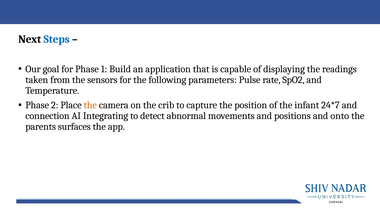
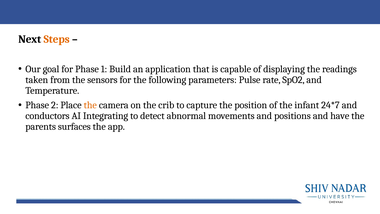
Steps colour: blue -> orange (57, 39)
connection: connection -> conductors (47, 116)
onto: onto -> have (340, 116)
